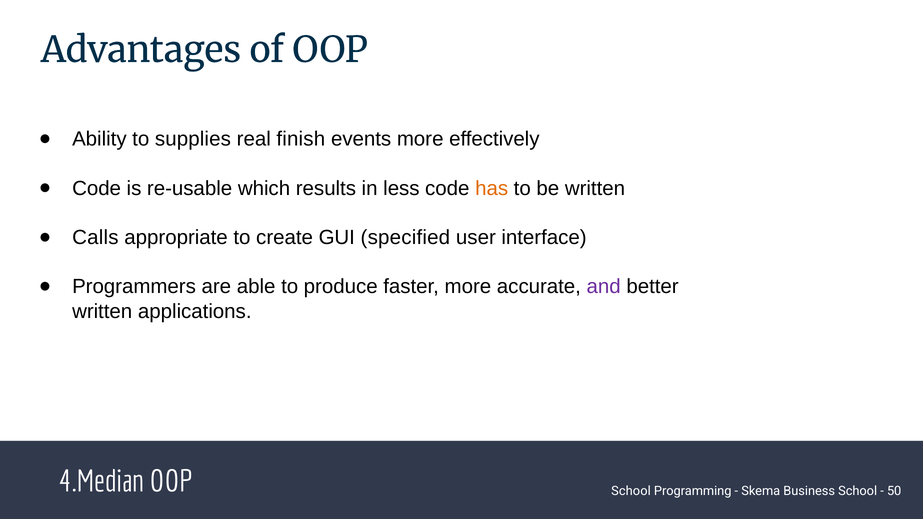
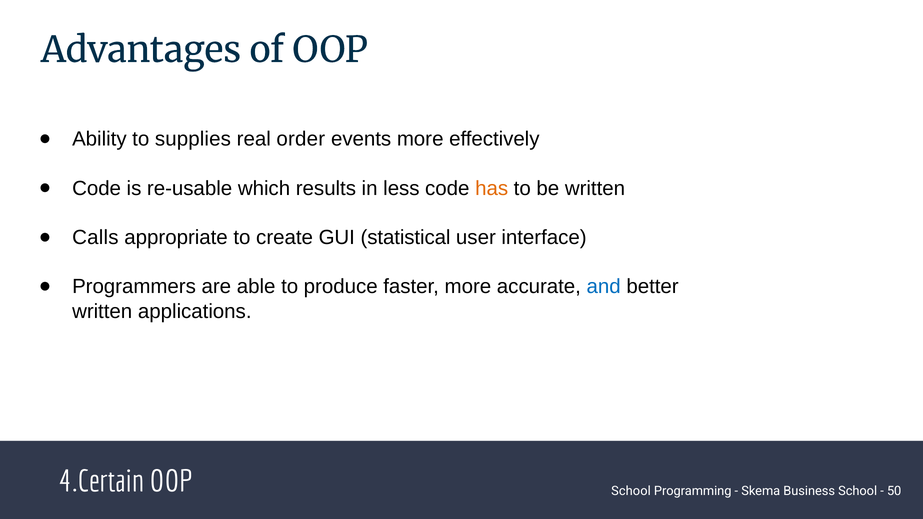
finish: finish -> order (301, 139)
specified: specified -> statistical (406, 238)
and colour: purple -> blue (604, 287)
4.Median: 4.Median -> 4.Certain (102, 482)
